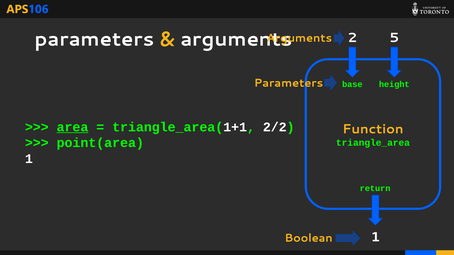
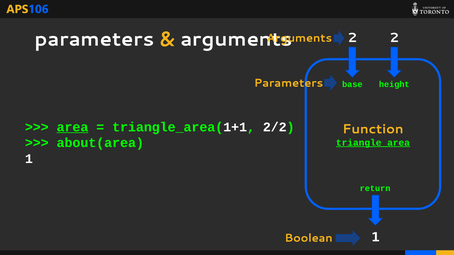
2 5: 5 -> 2 (394, 38)
point(area: point(area -> about(area (100, 143)
triangle_area underline: none -> present (373, 143)
